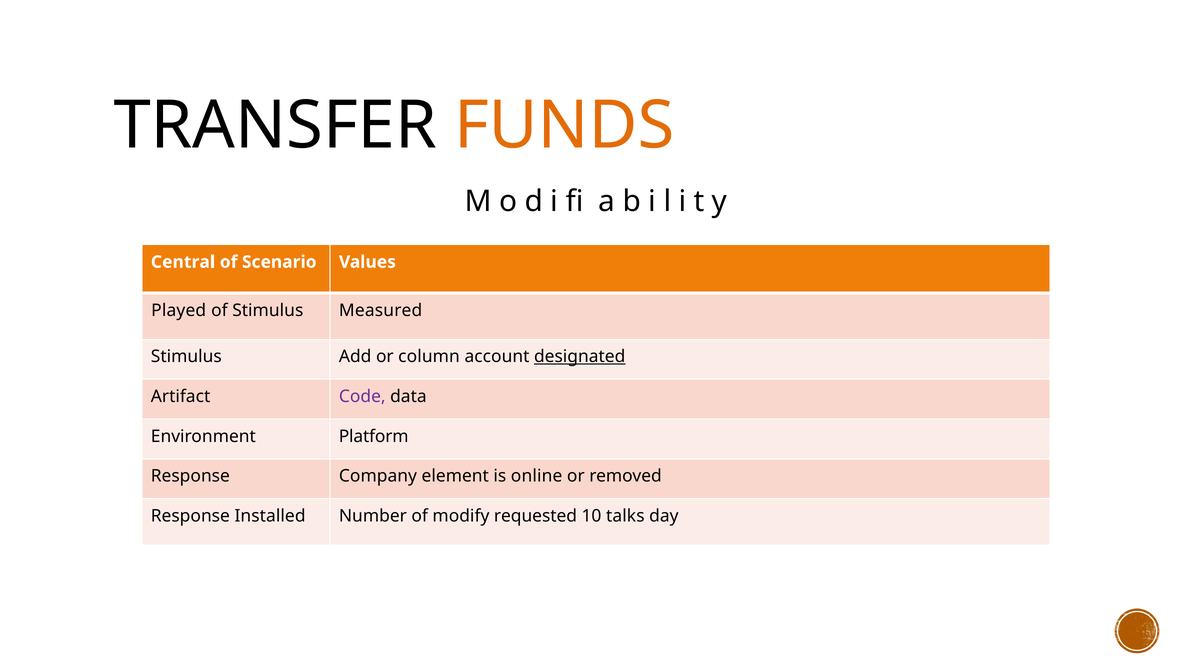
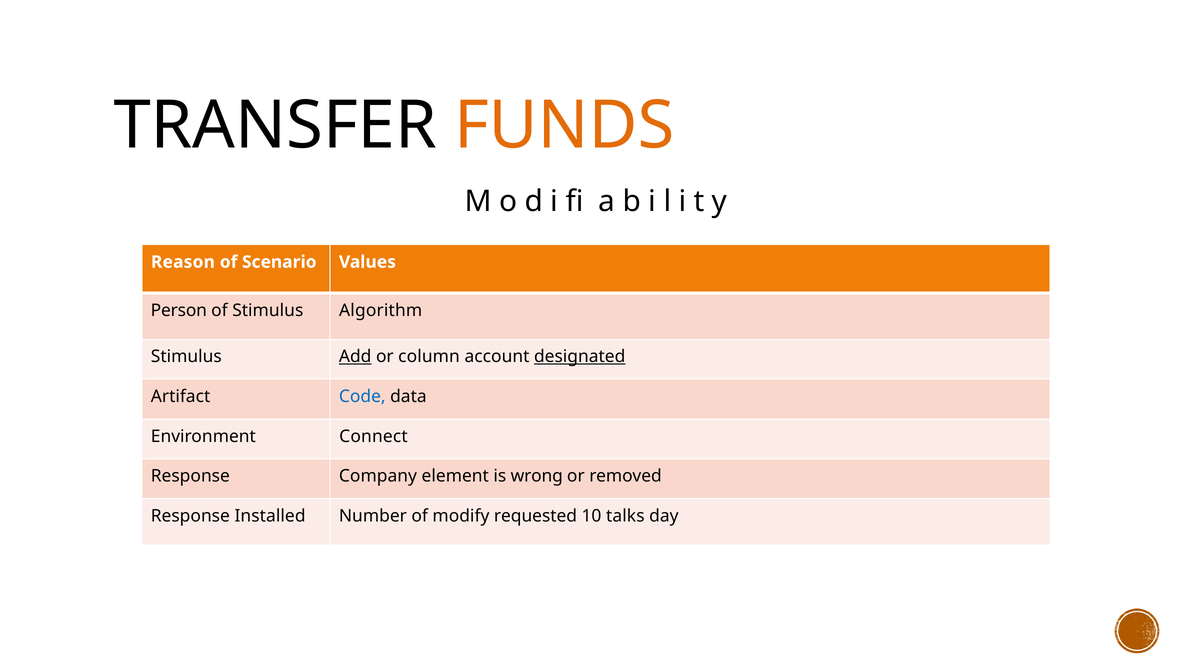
Central: Central -> Reason (183, 262)
Played: Played -> Person (179, 311)
Measured: Measured -> Algorithm (381, 311)
Add underline: none -> present (355, 357)
Code colour: purple -> blue (362, 397)
Platform: Platform -> Connect (373, 437)
online: online -> wrong (537, 477)
